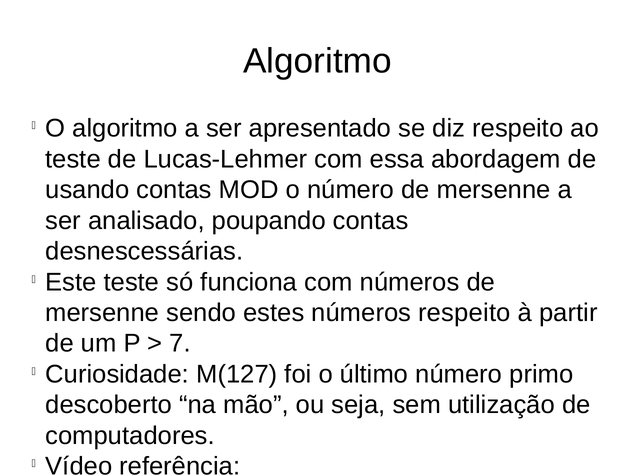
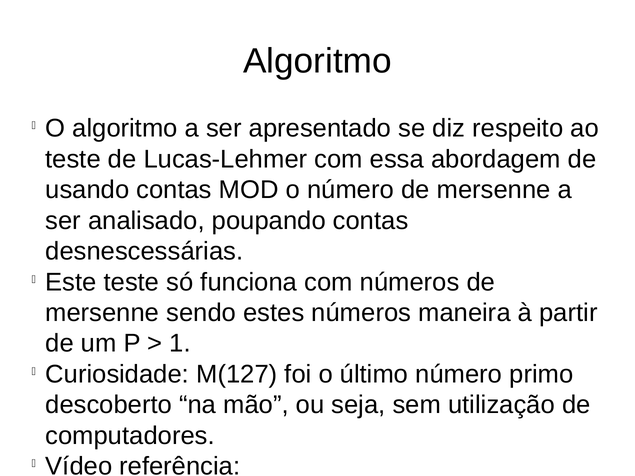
números respeito: respeito -> maneira (464, 313)
7: 7 -> 1 (180, 344)
